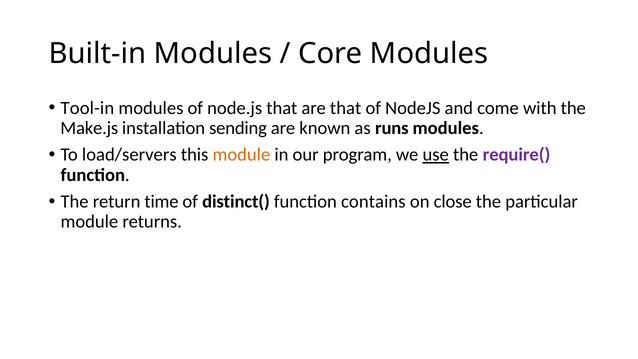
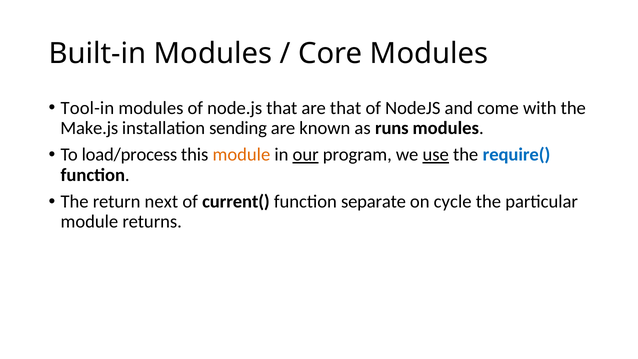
load/servers: load/servers -> load/process (129, 155)
our underline: none -> present (306, 155)
require( colour: purple -> blue (517, 155)
time: time -> next (161, 202)
distinct(: distinct( -> current( (236, 202)
contains: contains -> separate (373, 202)
close: close -> cycle (453, 202)
